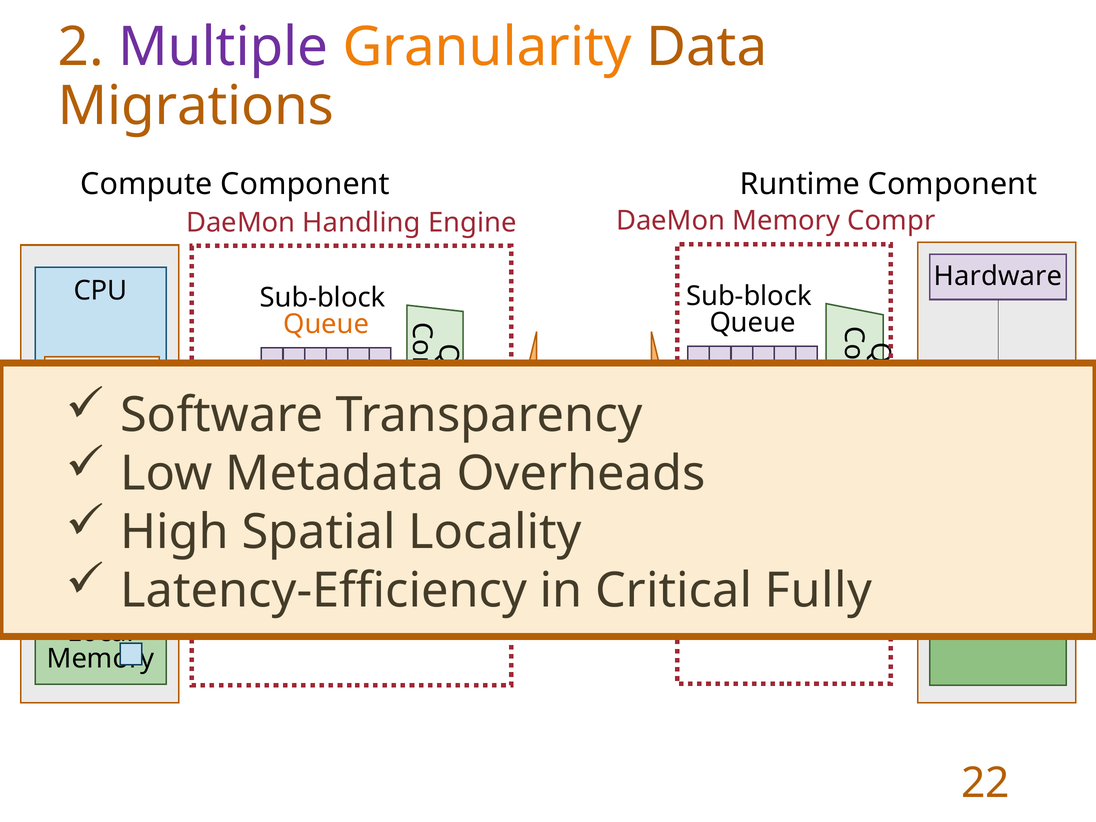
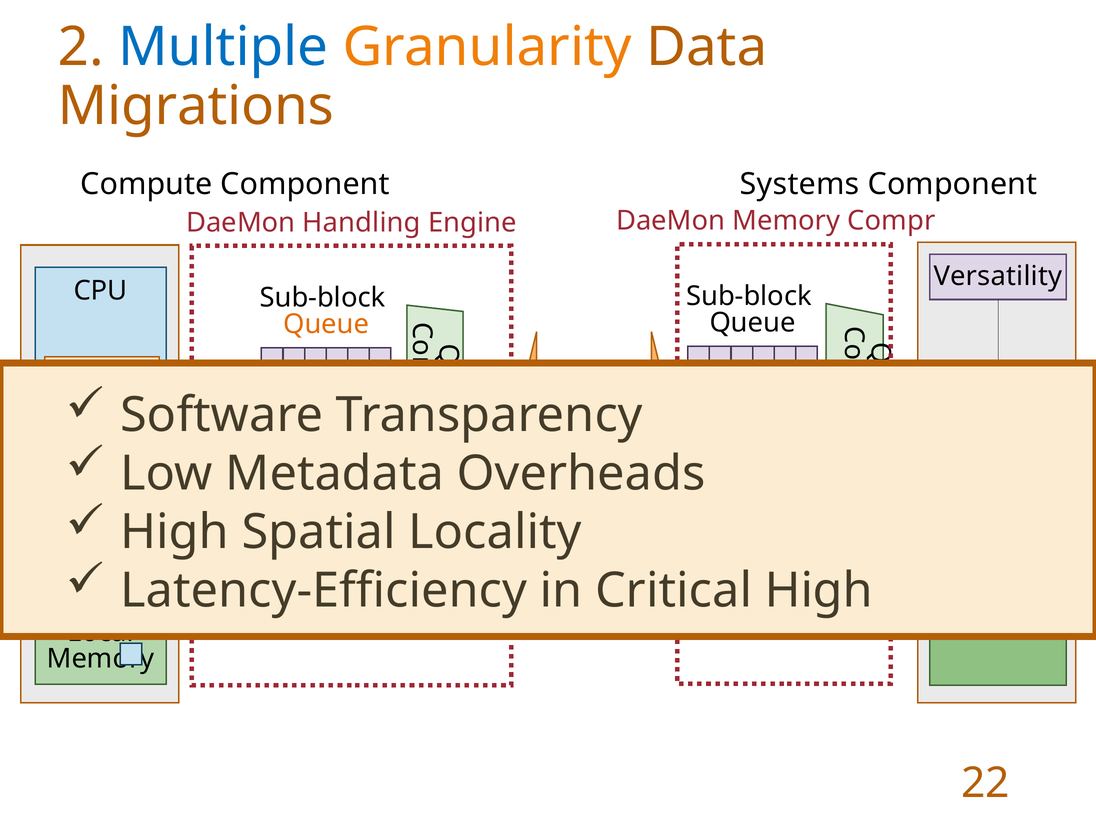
Multiple colour: purple -> blue (223, 47)
Runtime: Runtime -> Systems (800, 184)
Hardware: Hardware -> Versatility (998, 276)
Critical Fully: Fully -> High (819, 591)
